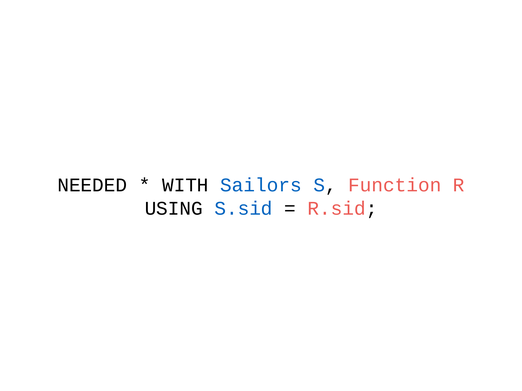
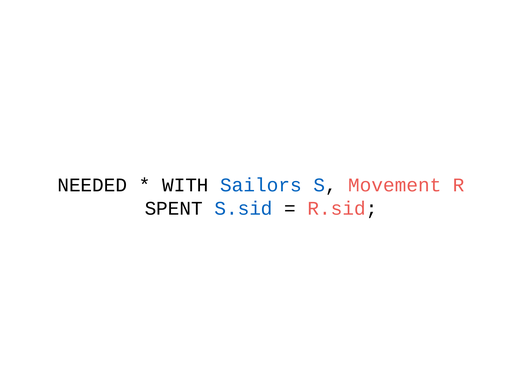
Function: Function -> Movement (395, 185)
USING: USING -> SPENT (174, 209)
